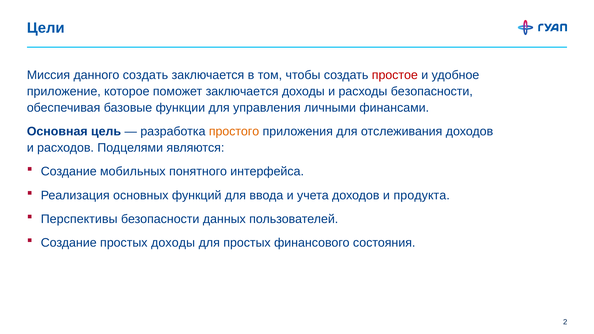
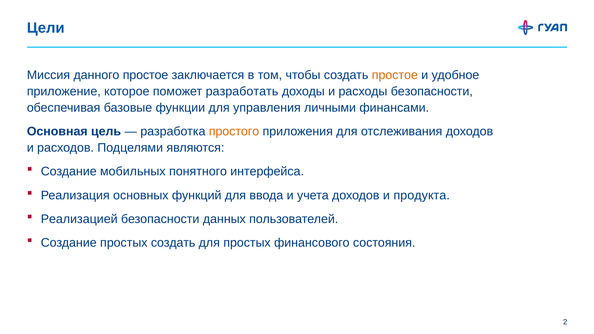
данного создать: создать -> простое (146, 75)
простое colour: red -> orange (395, 75)
поможет заключается: заключается -> разработать (242, 91)
Перспективы: Перспективы -> Реализацией (79, 219)
простых доходы: доходы -> создать (173, 243)
